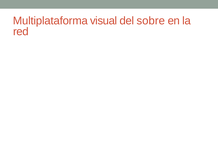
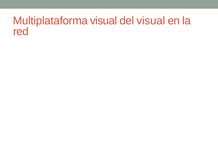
del sobre: sobre -> visual (151, 21)
